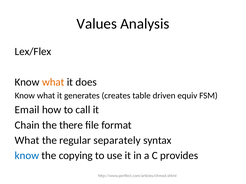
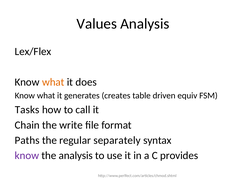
Email: Email -> Tasks (27, 110)
there: there -> write (71, 125)
What: What -> Paths (27, 141)
know colour: blue -> purple (27, 156)
the copying: copying -> analysis (76, 156)
